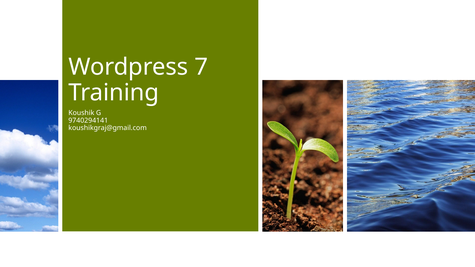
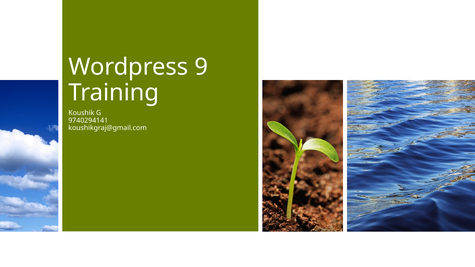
7: 7 -> 9 (201, 67)
